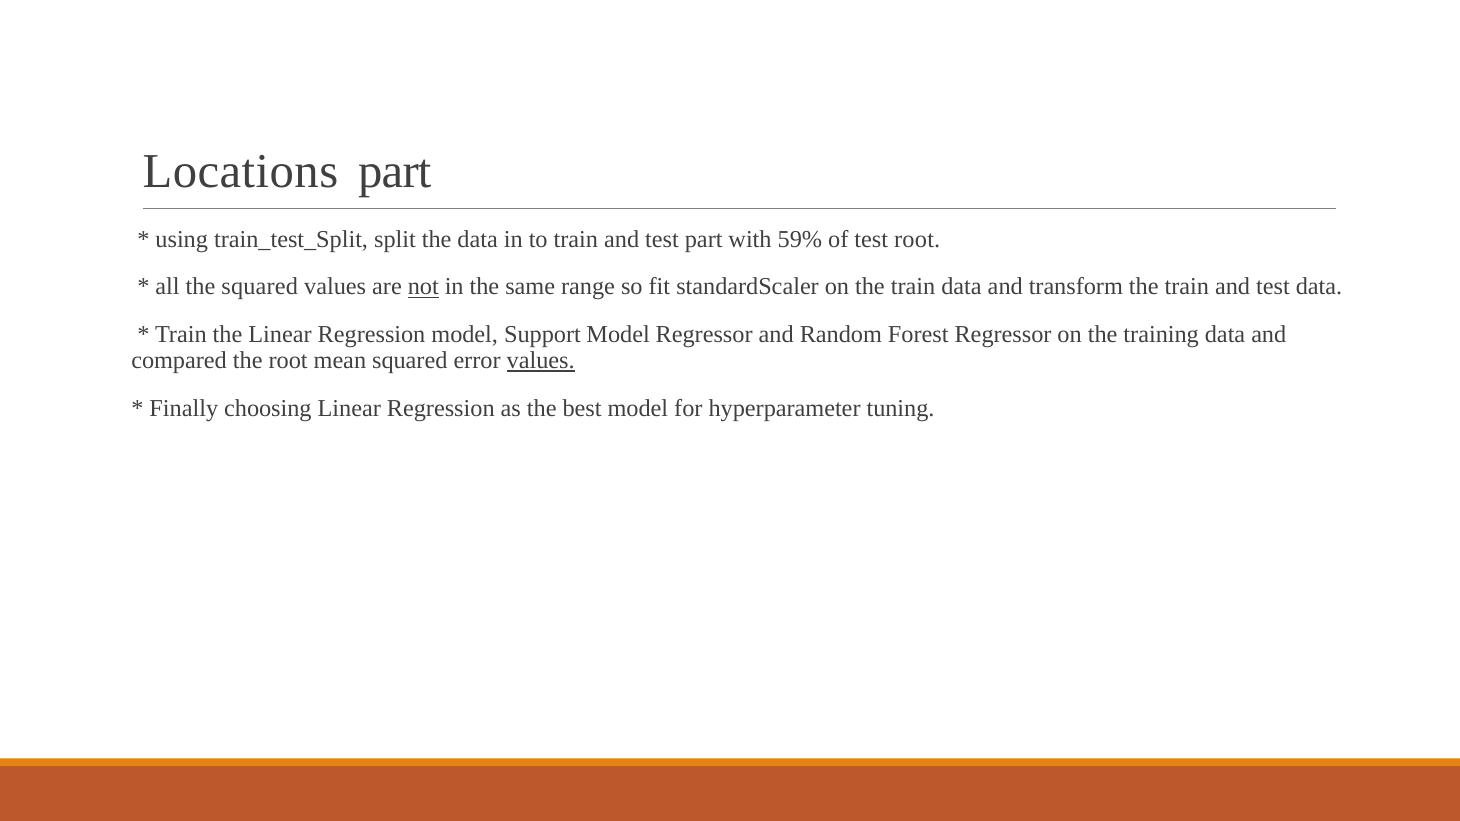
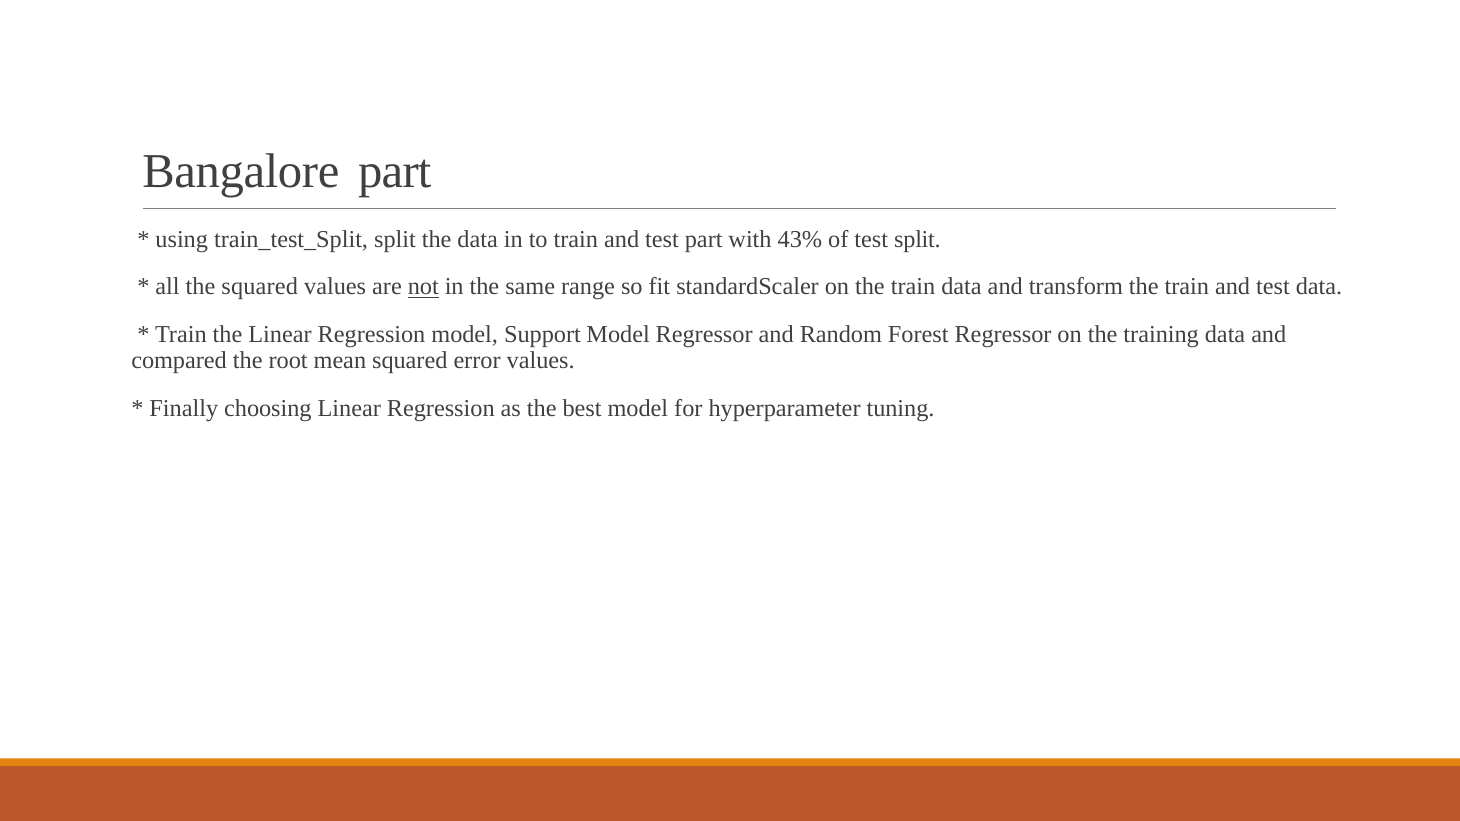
Locations: Locations -> Bangalore (241, 172)
59%: 59% -> 43% (800, 239)
test root: root -> split (917, 239)
values underline: present -> none (541, 361)
